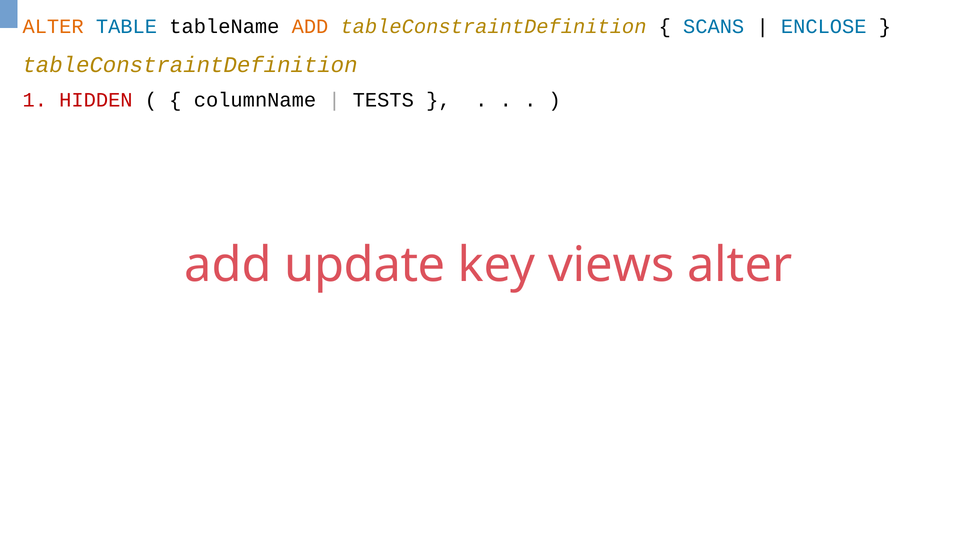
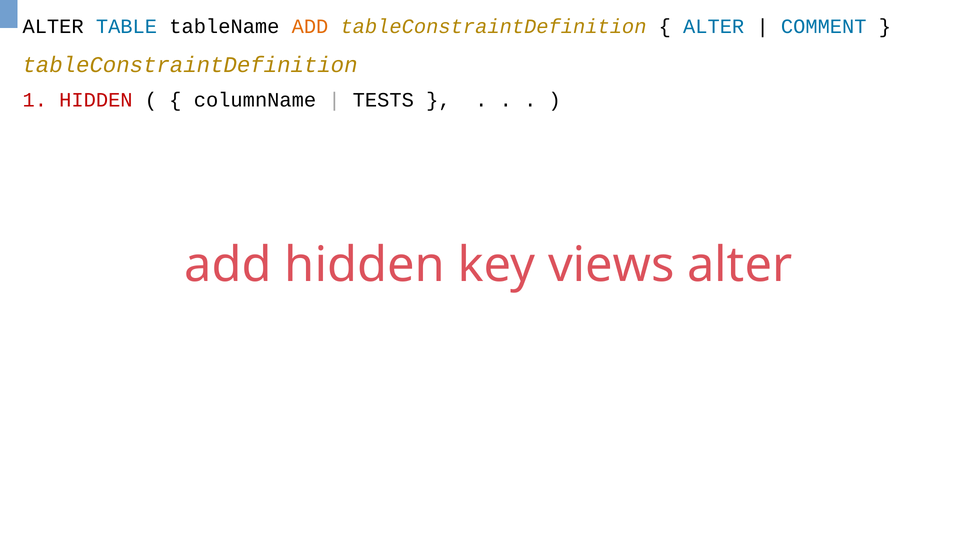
ALTER colour: orange -> black (53, 27)
SCANS: SCANS -> ALTER (714, 27)
ENCLOSE: ENCLOSE -> COMMENT (824, 27)
add update: update -> hidden (365, 265)
